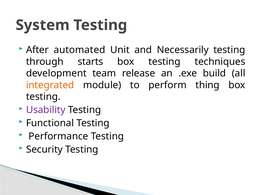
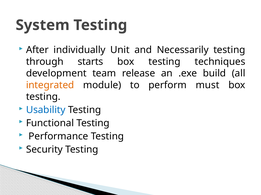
automated: automated -> individually (80, 50)
thing: thing -> must (207, 85)
Usability colour: purple -> blue (46, 110)
